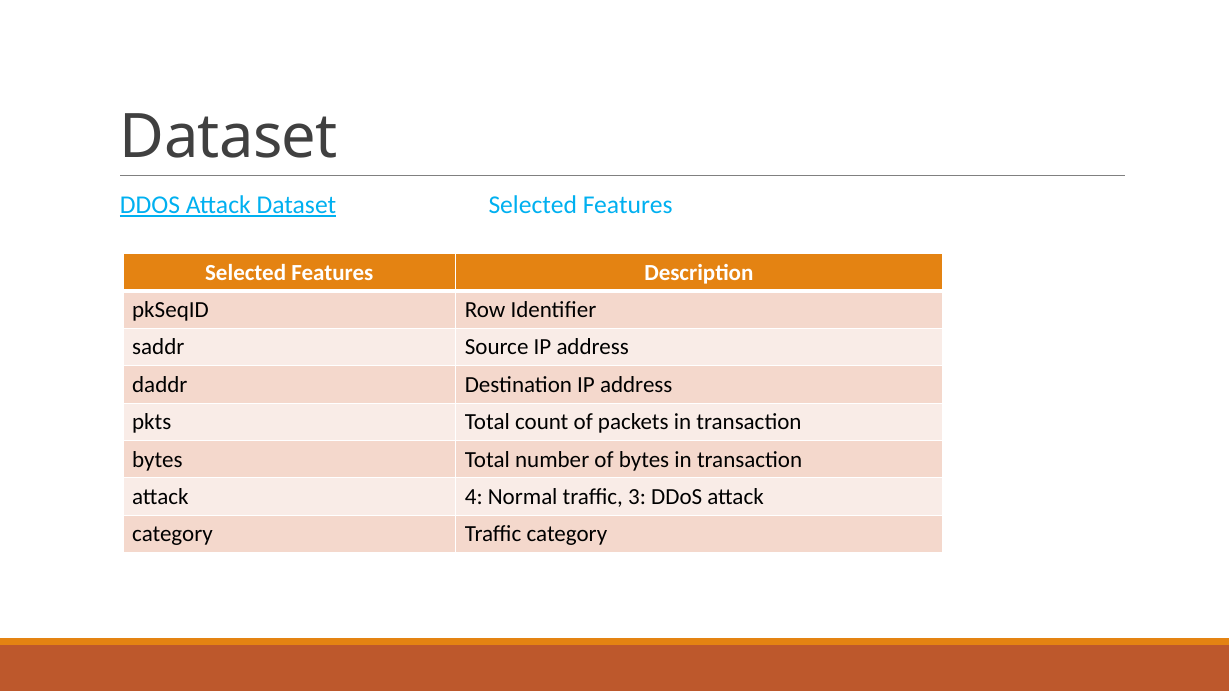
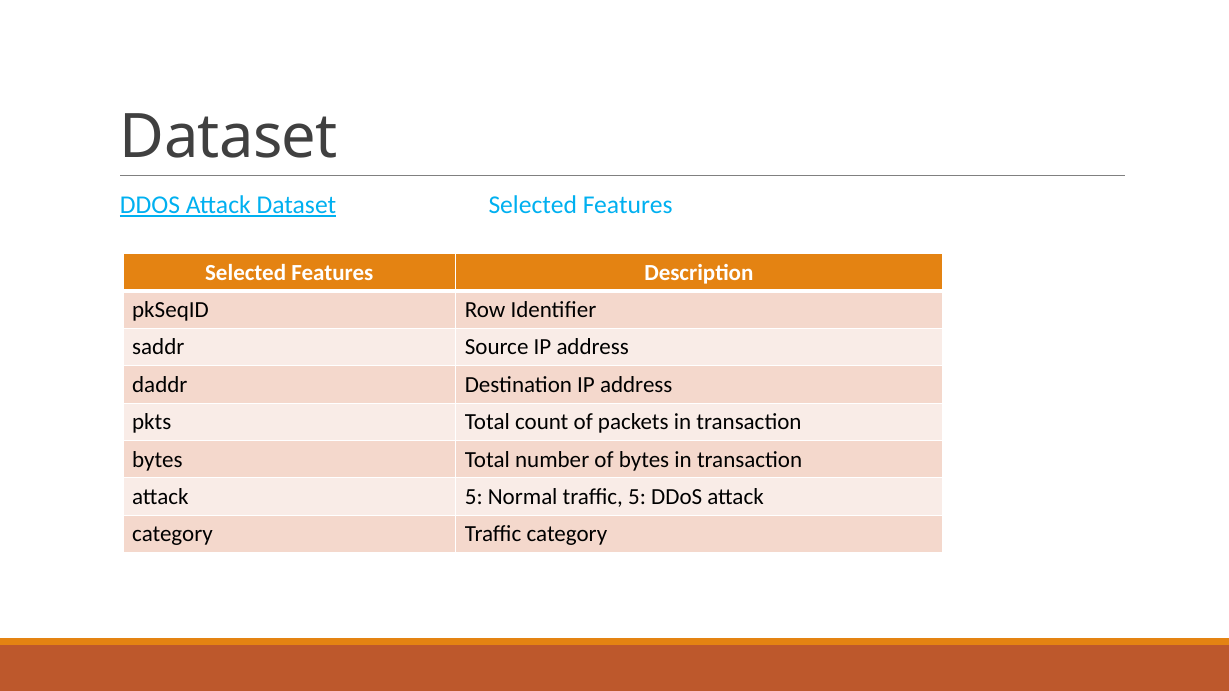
attack 4: 4 -> 5 (474, 497)
traffic 3: 3 -> 5 (637, 497)
